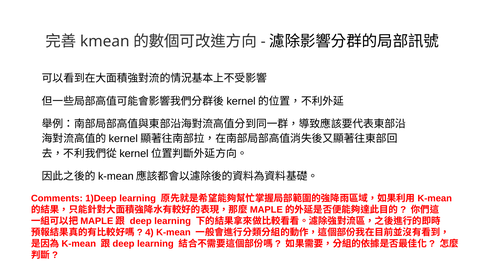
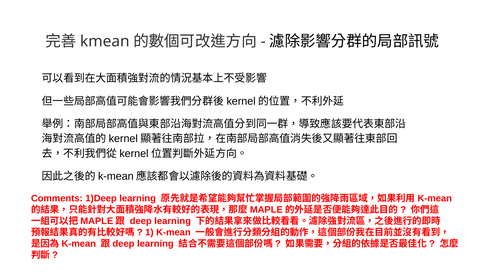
4: 4 -> 1 (149, 232)
